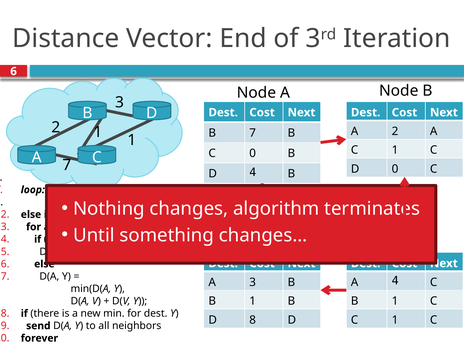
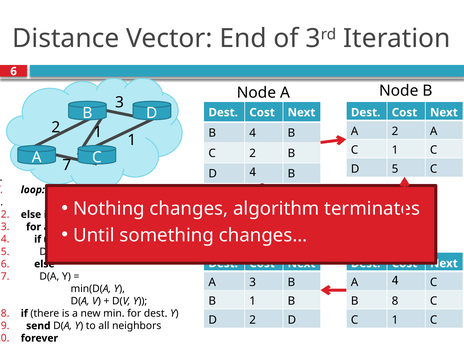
B 7: 7 -> 4 (253, 133)
C 0: 0 -> 2 (253, 153)
D 0: 0 -> 5 (395, 169)
1: 1 -> 8 (395, 301)
D 8: 8 -> 2 (253, 320)
